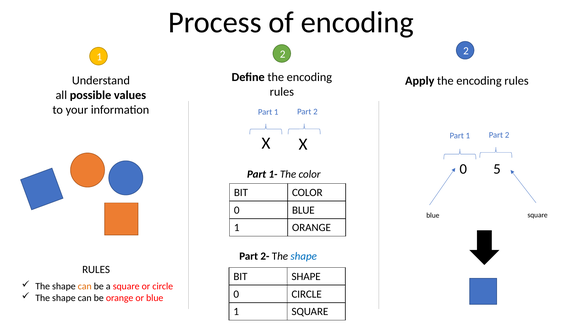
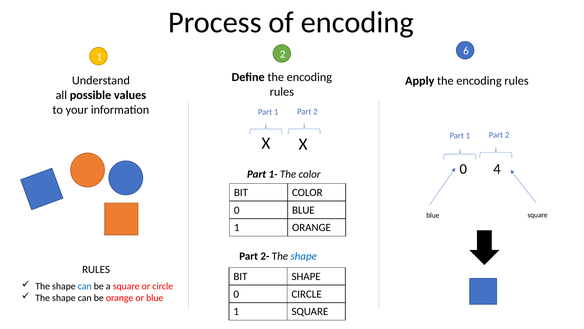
2 2: 2 -> 6 (466, 51)
5: 5 -> 4 (497, 169)
can colour: orange -> blue (85, 286)
